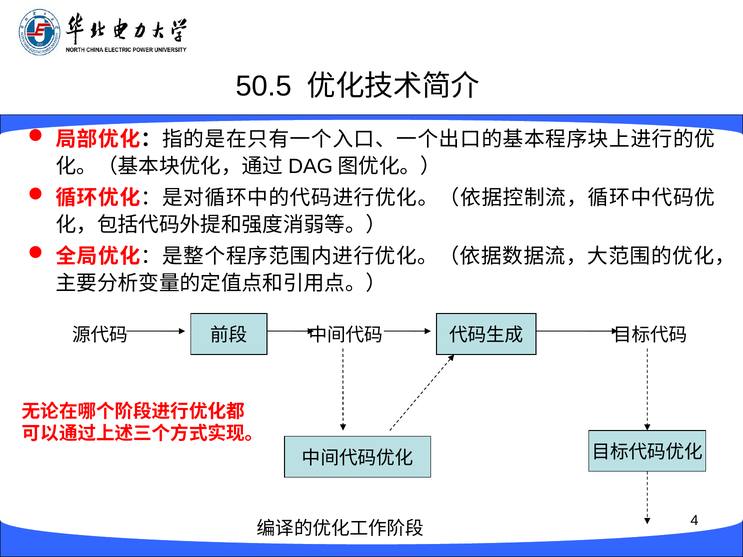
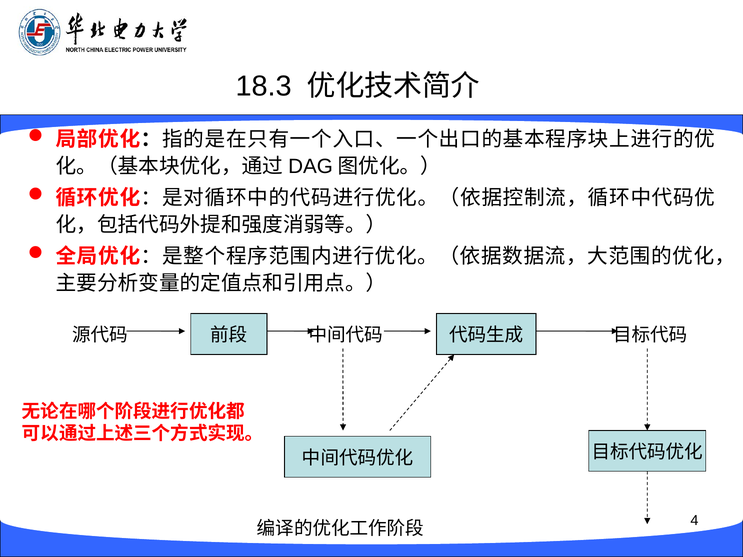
50.5: 50.5 -> 18.3 (264, 86)
